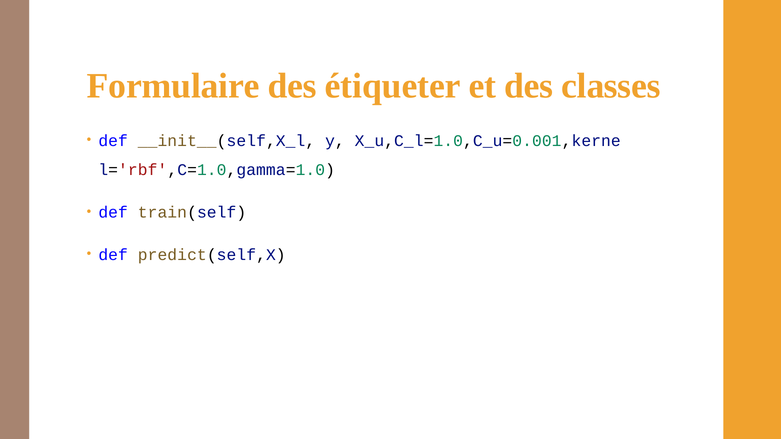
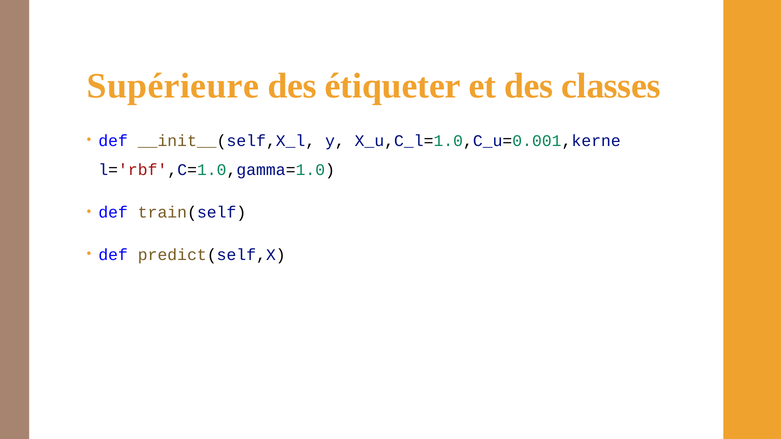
Formulaire: Formulaire -> Supérieure (173, 86)
